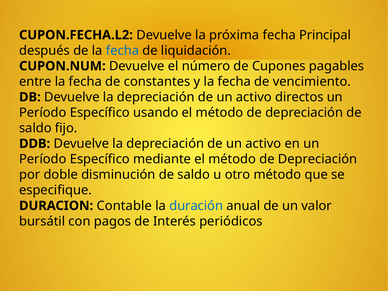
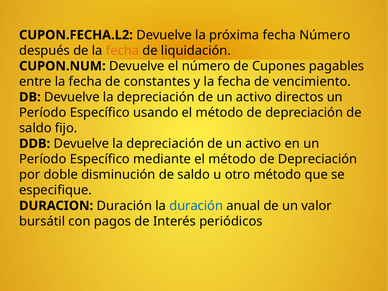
fecha Principal: Principal -> Número (325, 35)
fecha colour: blue -> orange (122, 51)
DURACION Contable: Contable -> Duración (124, 206)
